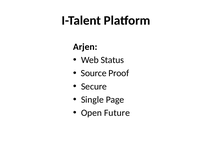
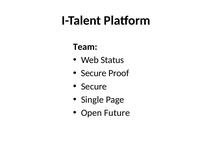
Arjen: Arjen -> Team (85, 47)
Source: Source -> Secure (94, 73)
